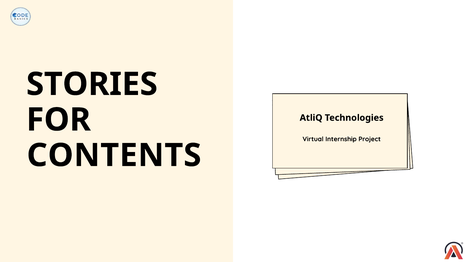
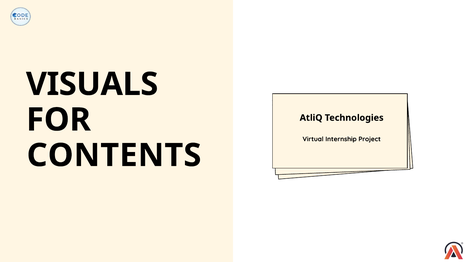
STORIES: STORIES -> VISUALS (92, 84)
